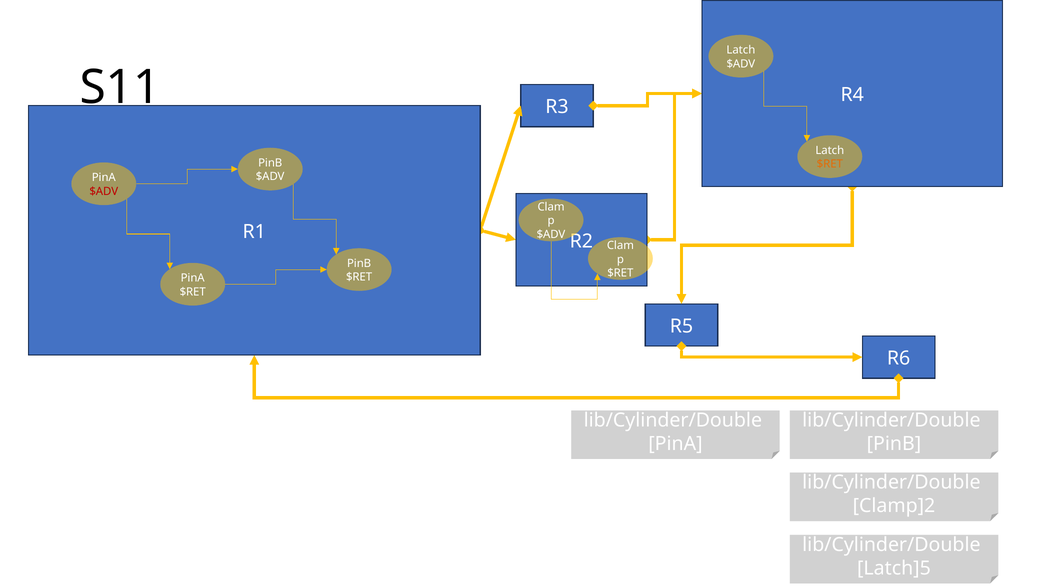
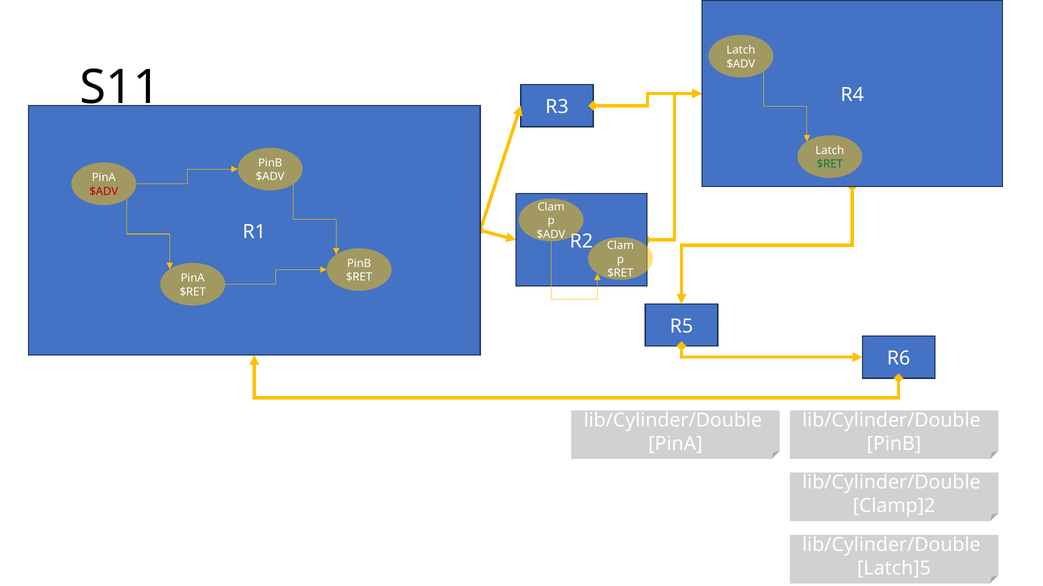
$RET colour: orange -> green (830, 164)
